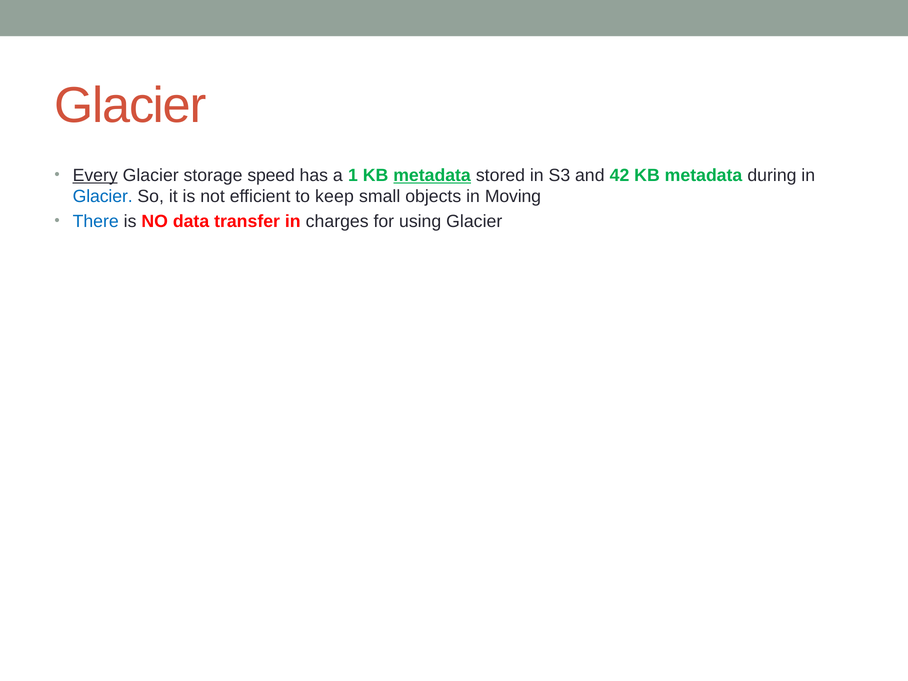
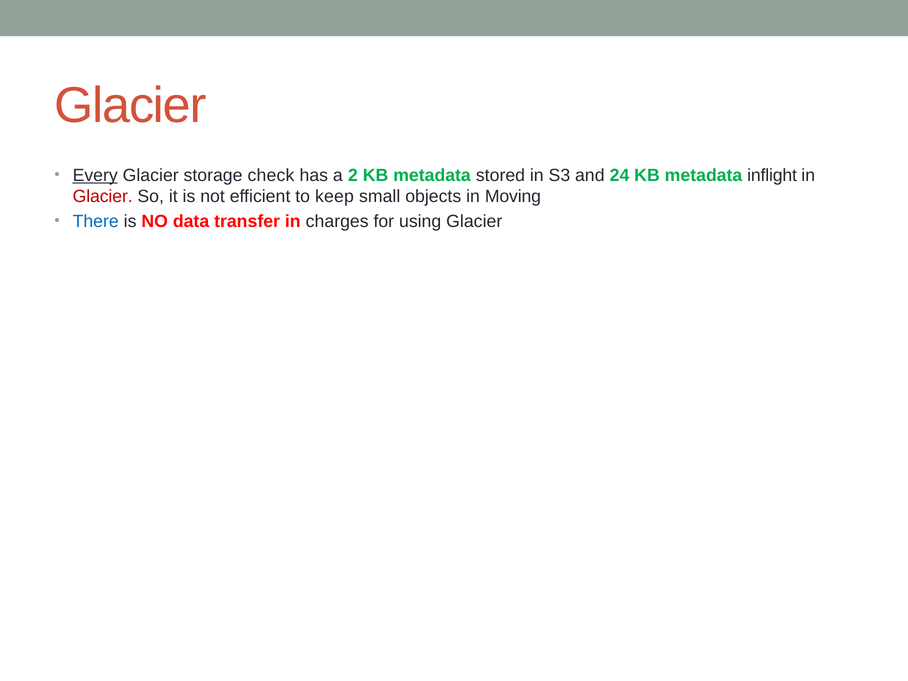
speed: speed -> check (271, 175)
1: 1 -> 2 (353, 175)
metadata underline: present -> none (432, 175)
42: 42 -> 24 (620, 175)
during: during -> inflight (772, 175)
Glacier colour: blue -> red (103, 197)
